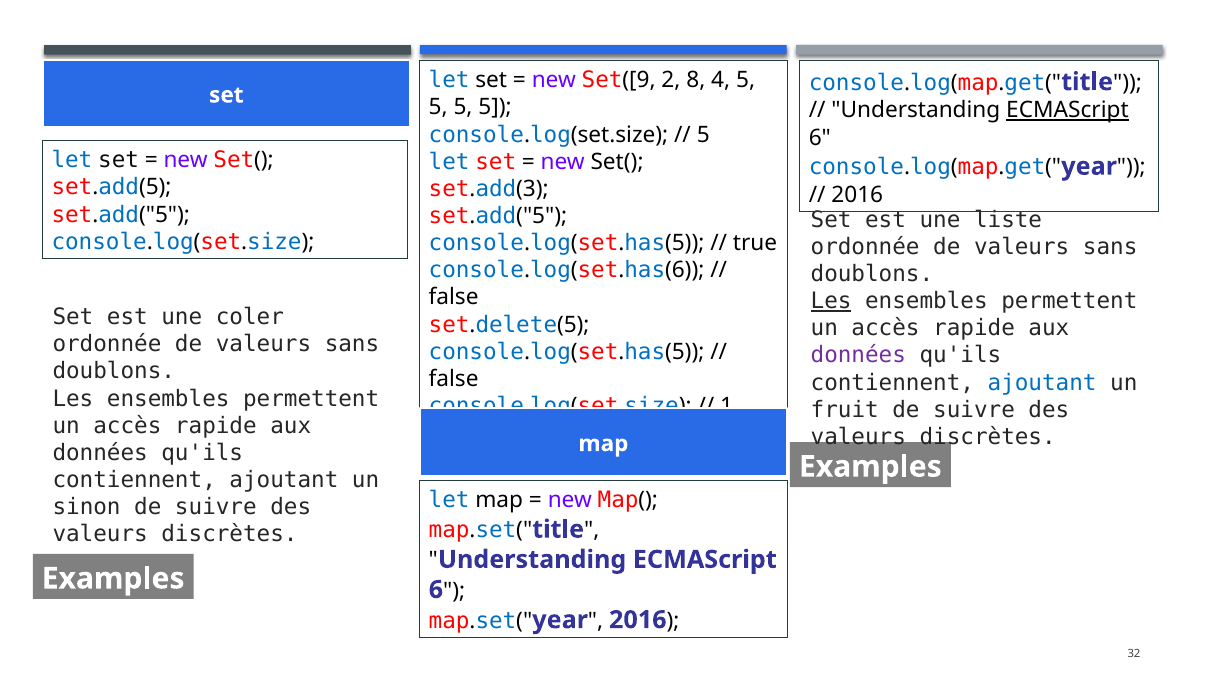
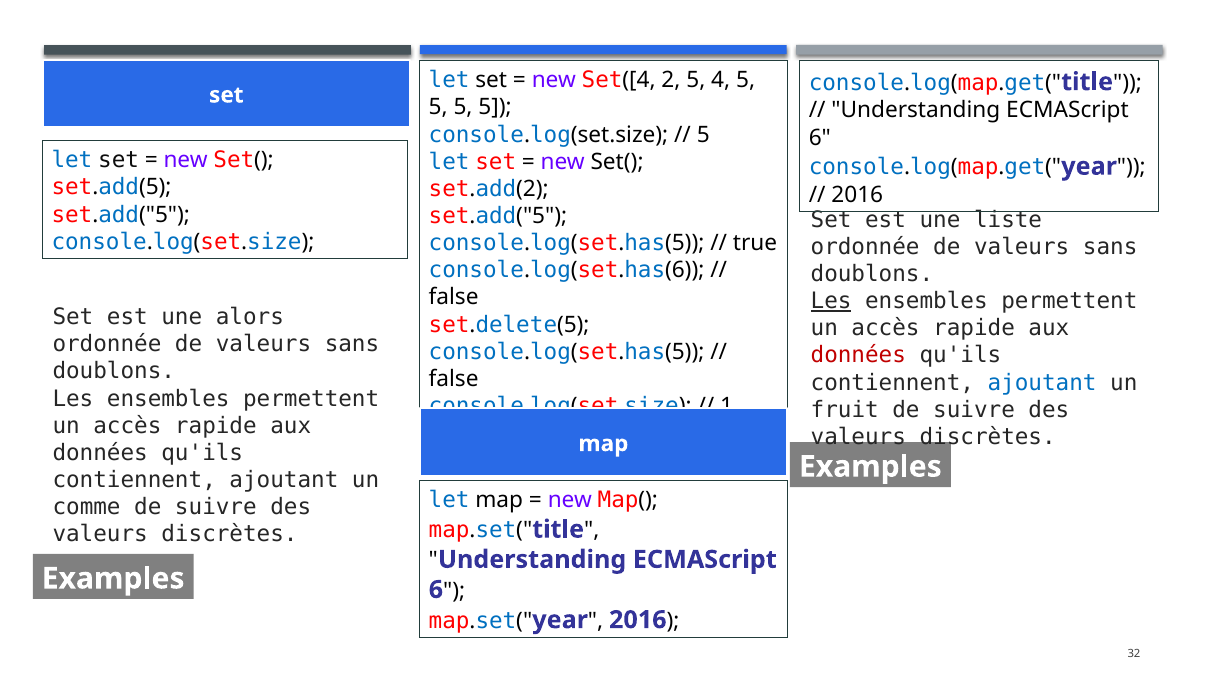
Set 9: 9 -> 4 (639, 80)
2 8: 8 -> 5 (696, 80)
ECMAScript underline: present -> none (1067, 110)
3: 3 -> 2 (532, 189)
coler: coler -> alors (250, 317)
données colour: purple -> red (858, 355)
sinon: sinon -> comme (87, 507)
